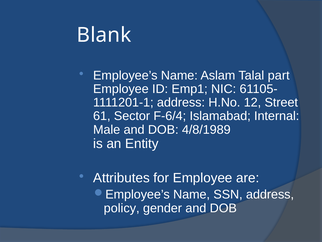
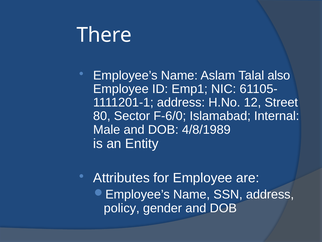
Blank: Blank -> There (104, 35)
part: part -> also (279, 75)
61: 61 -> 80 (102, 116)
F-6/4: F-6/4 -> F-6/0 (170, 116)
